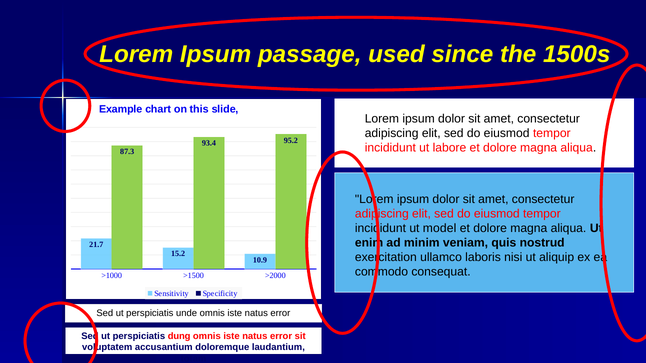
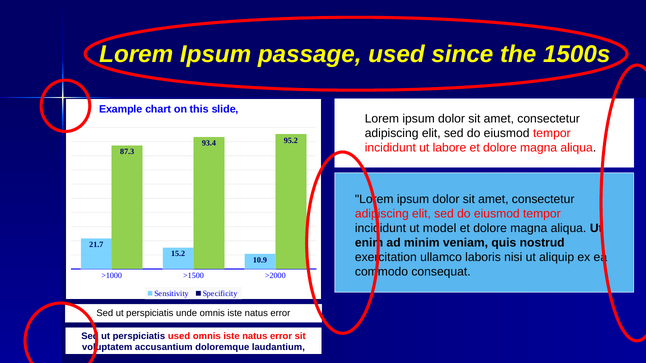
perspiciatis dung: dung -> used (179, 336)
